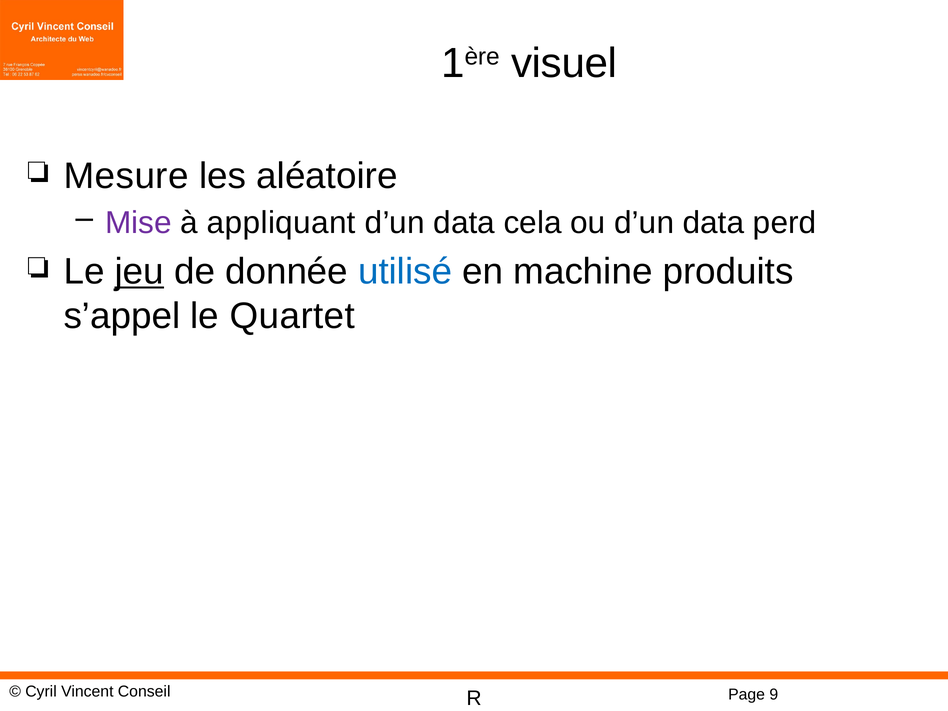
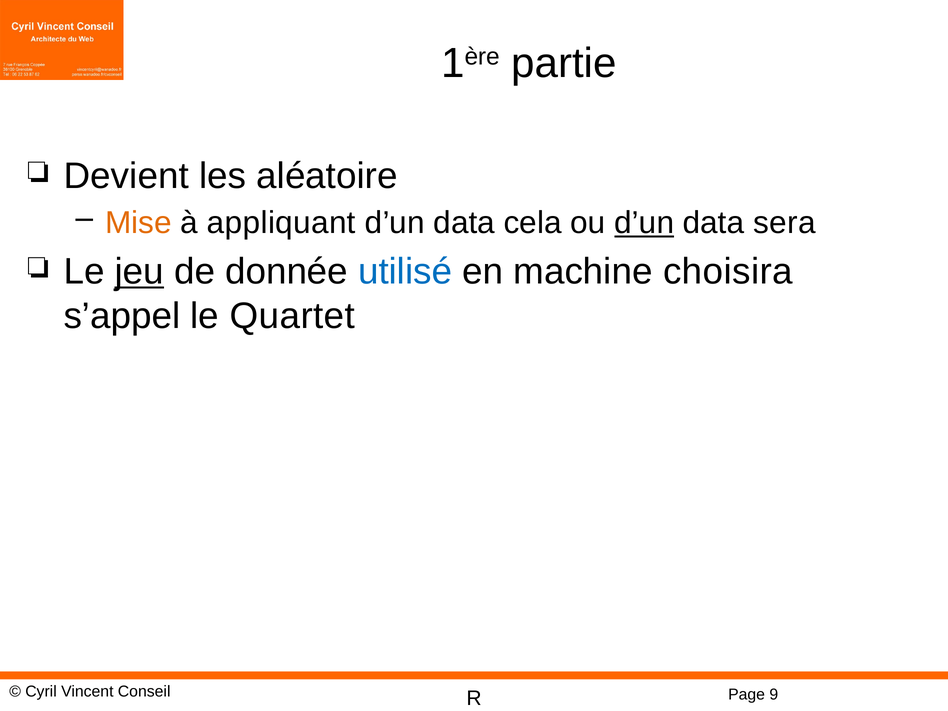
visuel: visuel -> partie (564, 64)
Mesure: Mesure -> Devient (126, 176)
Mise colour: purple -> orange (138, 223)
d’un underline: none -> present (644, 223)
perd: perd -> sera (784, 223)
produits: produits -> choisira (728, 272)
